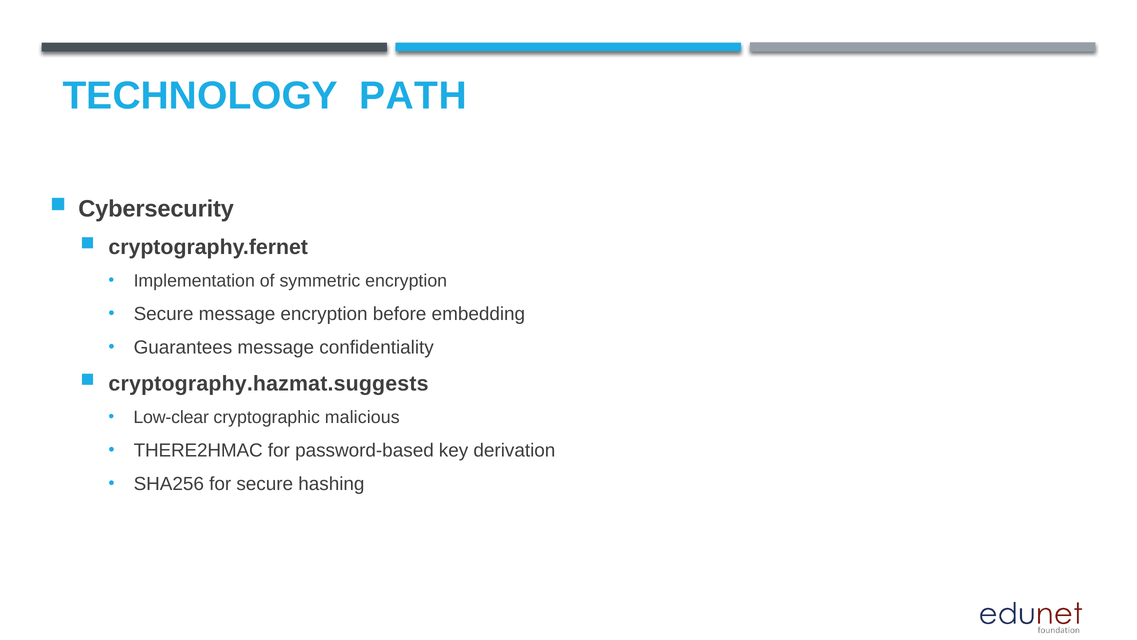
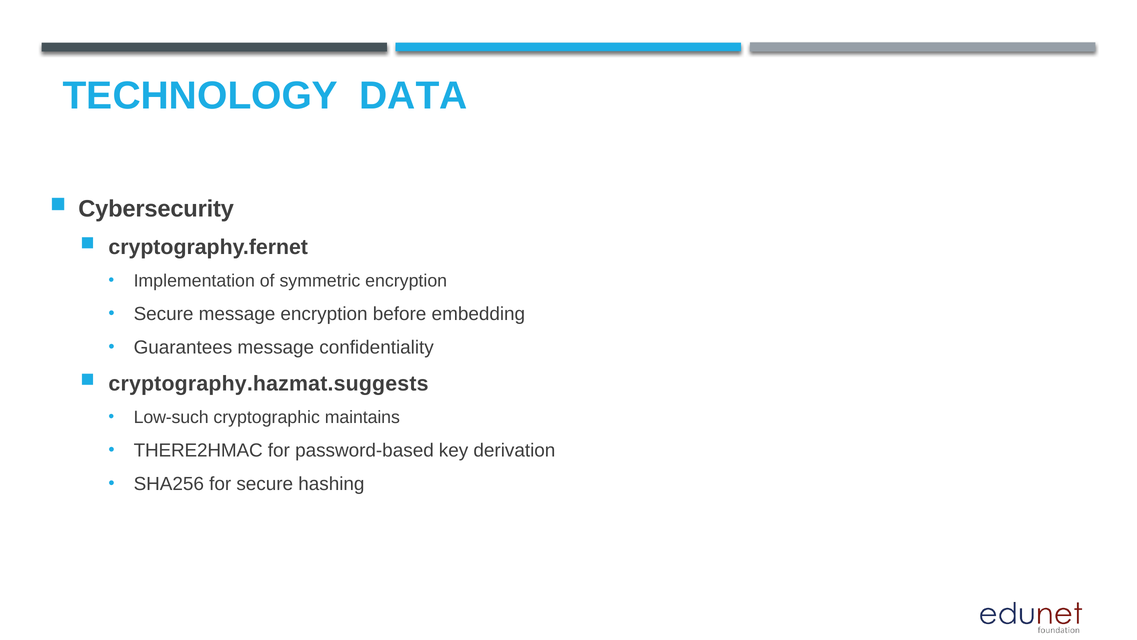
PATH: PATH -> DATA (413, 96)
Low-clear: Low-clear -> Low-such (171, 417)
malicious: malicious -> maintains (362, 417)
